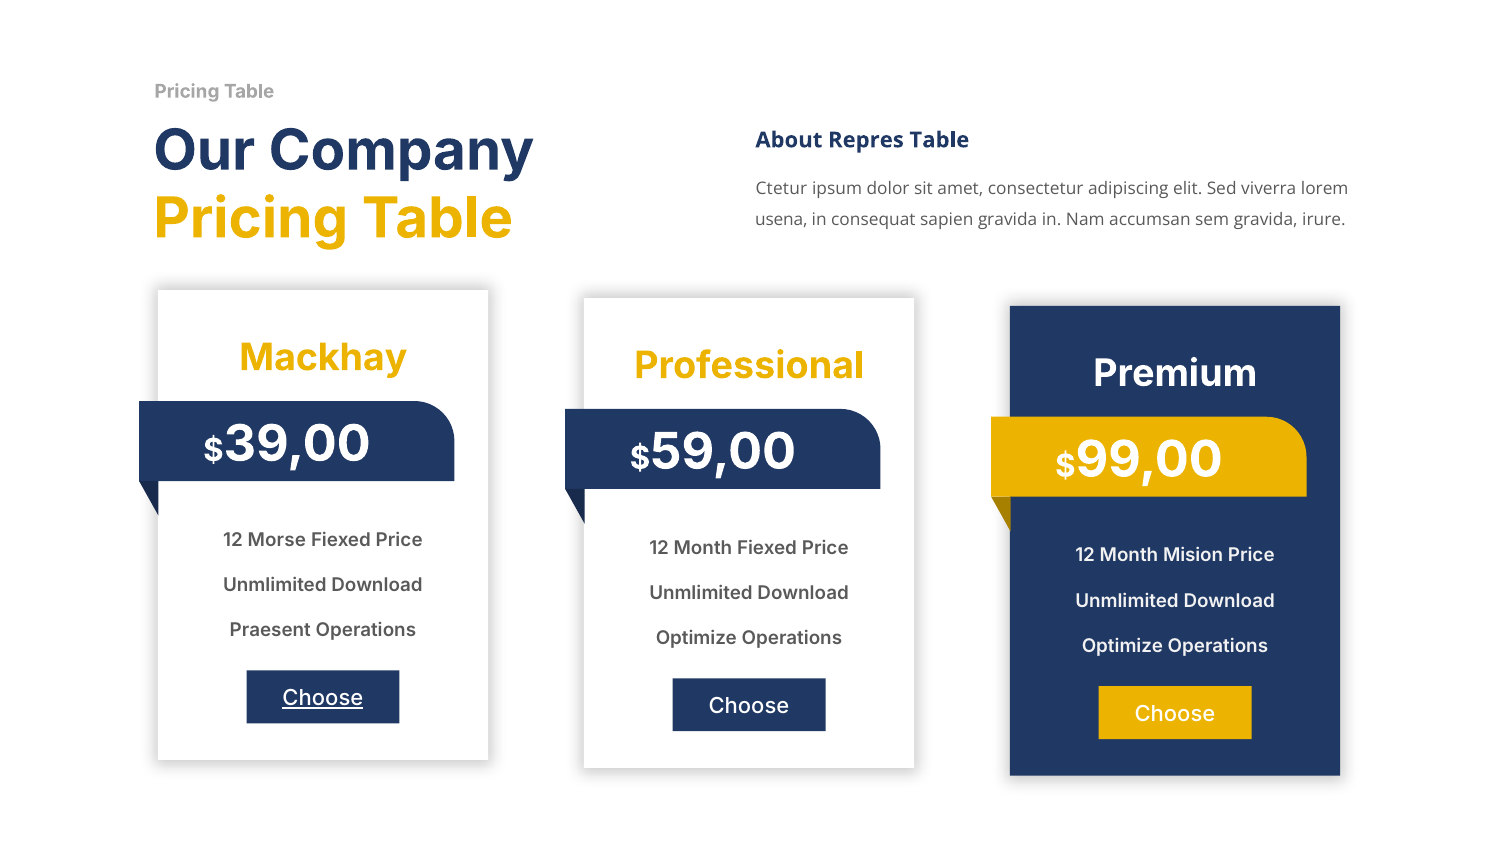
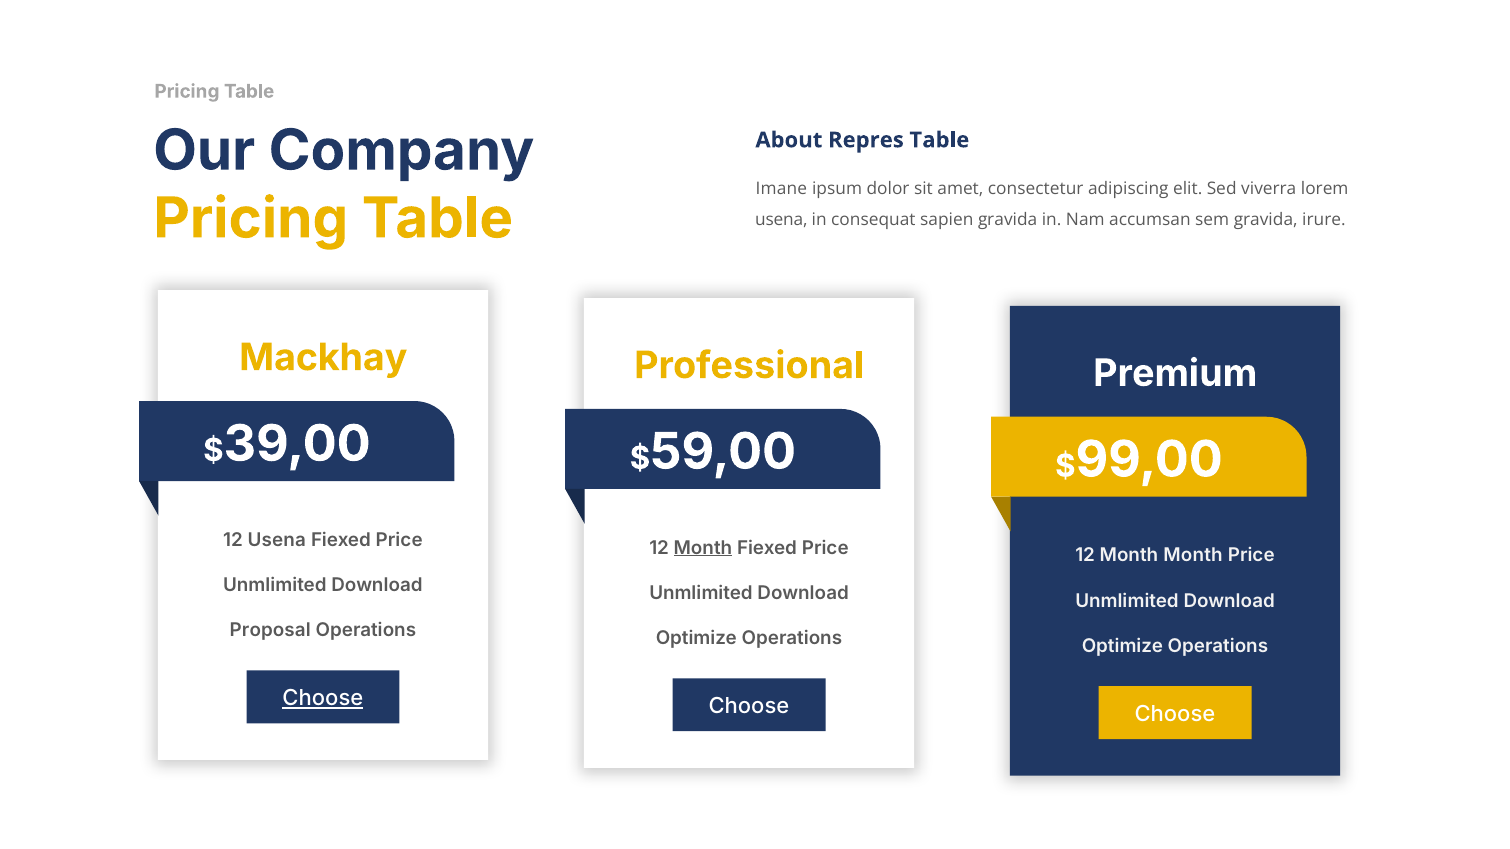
Ctetur: Ctetur -> Imane (781, 189)
12 Morse: Morse -> Usena (277, 540)
Month underline: none -> present (703, 548)
Month Mision: Mision -> Month (1193, 556)
Praesent: Praesent -> Proposal (270, 631)
